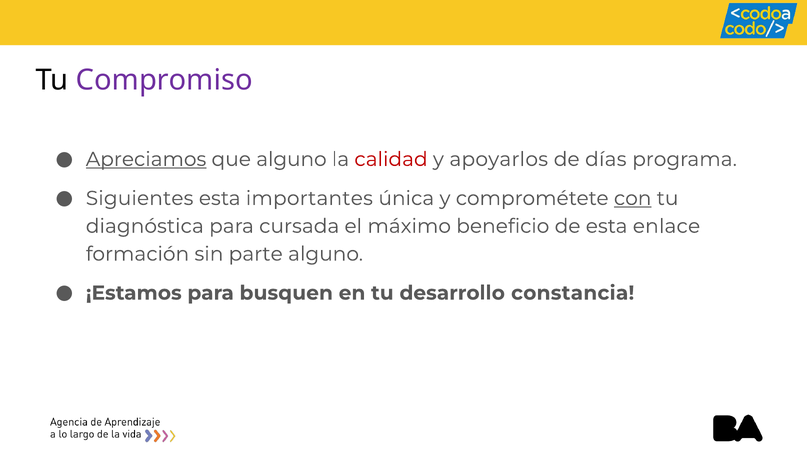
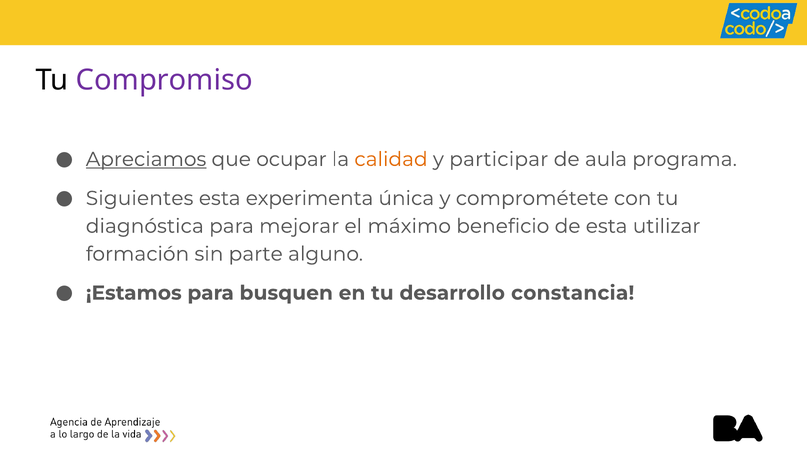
que alguno: alguno -> ocupar (291, 159)
calidad colour: red -> orange (391, 159)
apoyarlos: apoyarlos -> participar (499, 159)
días: días -> aula (606, 159)
importantes: importantes -> experimenta (310, 198)
con underline: present -> none (633, 198)
cursada: cursada -> mejorar (299, 226)
enlace: enlace -> utilizar (667, 226)
